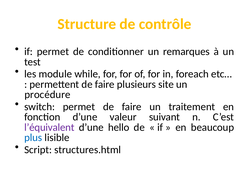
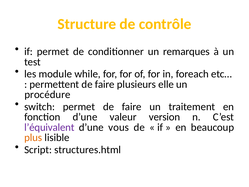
site: site -> elle (166, 84)
suivant: suivant -> version (164, 117)
hello: hello -> vous (119, 127)
plus colour: blue -> orange (33, 137)
